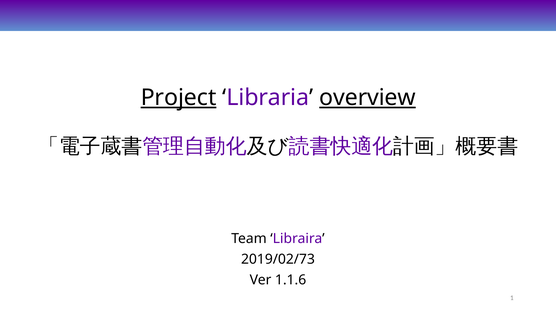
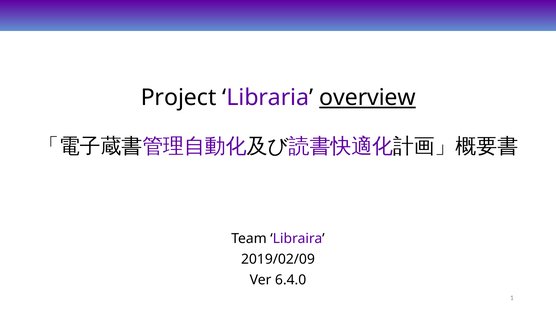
Project underline: present -> none (179, 98)
2019/02/73: 2019/02/73 -> 2019/02/09 (278, 260)
1.1.6: 1.1.6 -> 6.4.0 (291, 281)
